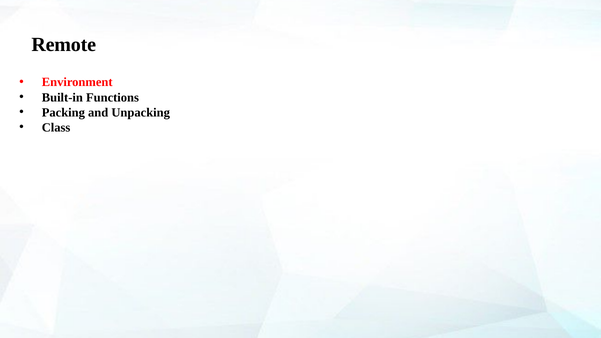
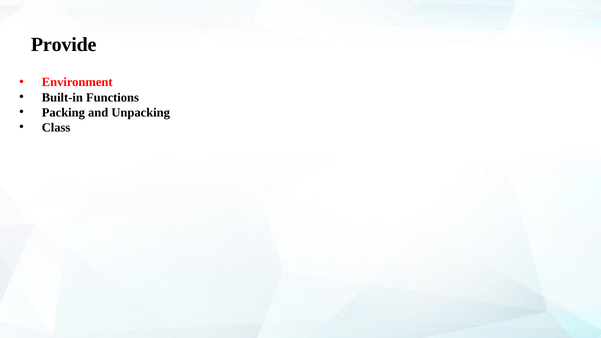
Remote: Remote -> Provide (64, 44)
